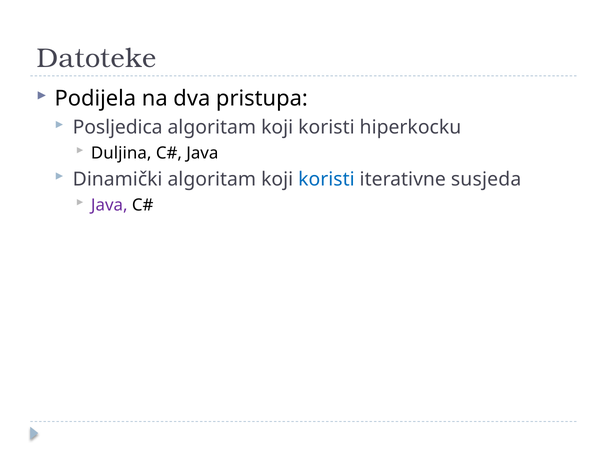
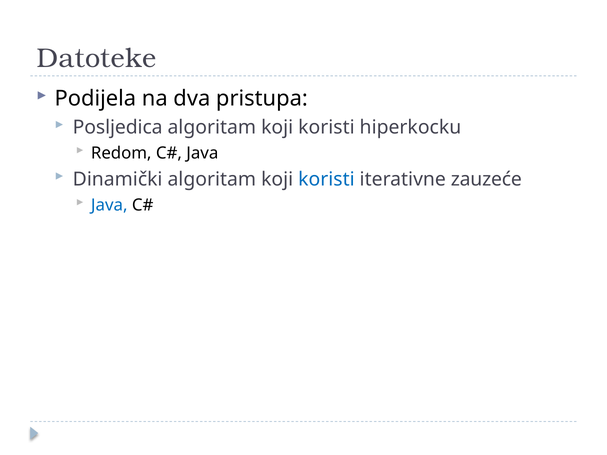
Duljina: Duljina -> Redom (121, 153)
susjeda: susjeda -> zauzeće (486, 179)
Java colour: purple -> blue (109, 205)
